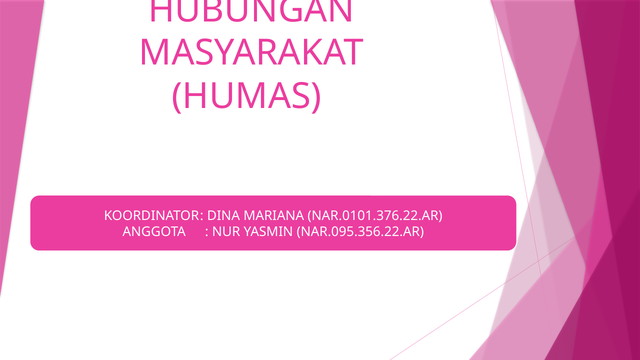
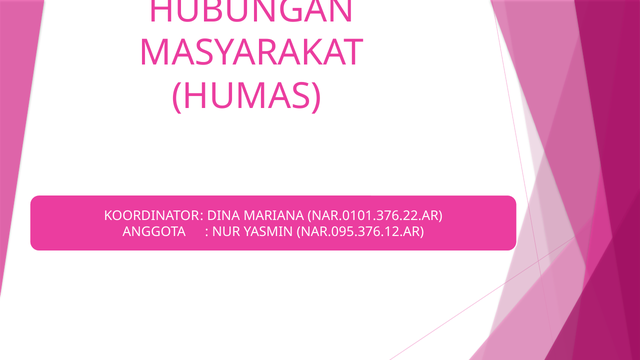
NAR.095.356.22.AR: NAR.095.356.22.AR -> NAR.095.376.12.AR (360, 232)
